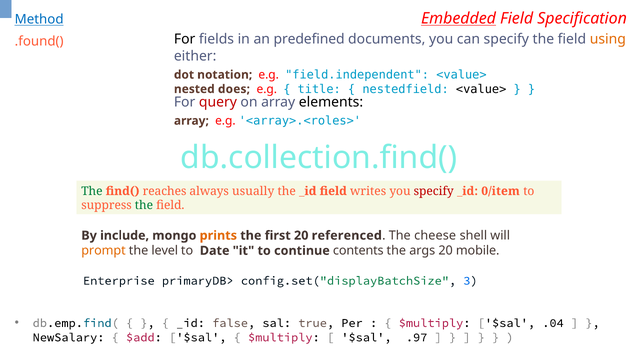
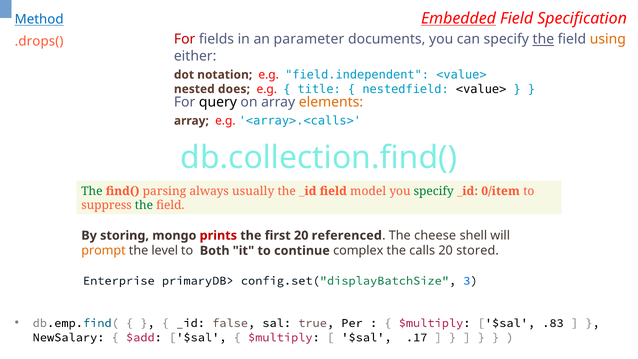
For colour: black -> red (185, 39)
predefined: predefined -> parameter (309, 39)
the underline: none -> present (543, 39)
.found(: .found( -> .drops( (39, 42)
query colour: red -> black (218, 102)
elements colour: black -> orange (331, 102)
<array>.<roles>: <array>.<roles> -> <array>.<calls> (300, 121)
reaches: reaches -> parsing (164, 191)
writes: writes -> model (368, 191)
specify colour: red -> green (434, 191)
include: include -> storing (125, 235)
prints colour: orange -> red (218, 235)
Date: Date -> Both (215, 251)
contents: contents -> complex (358, 251)
args: args -> calls (422, 251)
mobile: mobile -> stored (478, 251)
.04: .04 -> .83 (553, 323)
.97: .97 -> .17 (417, 337)
